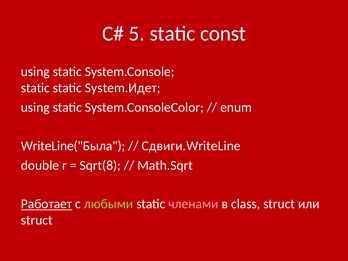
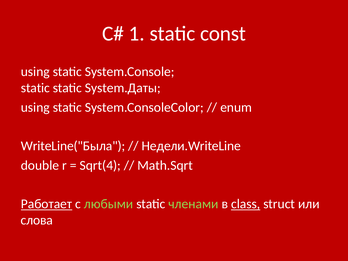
5: 5 -> 1 (137, 34)
System.Идет: System.Идет -> System.Даты (123, 88)
Сдвиги.WriteLine: Сдвиги.WriteLine -> Недели.WriteLine (191, 146)
Sqrt(8: Sqrt(8 -> Sqrt(4 (100, 165)
членами colour: pink -> light green (193, 204)
class underline: none -> present (246, 204)
struct: struct -> слова (37, 220)
